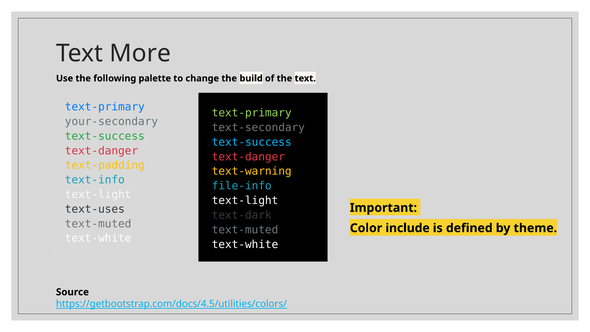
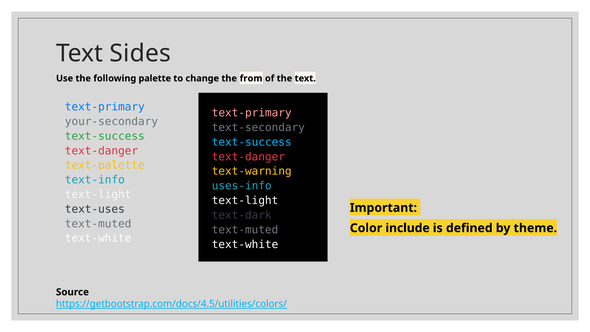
More: More -> Sides (140, 53)
build: build -> from (251, 78)
text-primary colour: light green -> pink (252, 113)
text-padding: text-padding -> text-palette (105, 165)
file-info: file-info -> uses-info (242, 186)
